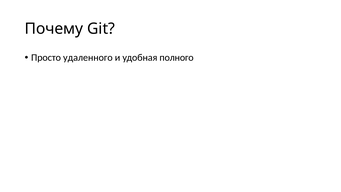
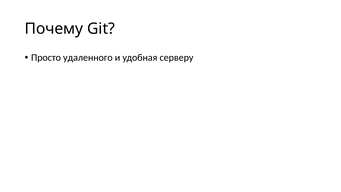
полного: полного -> серверу (176, 58)
